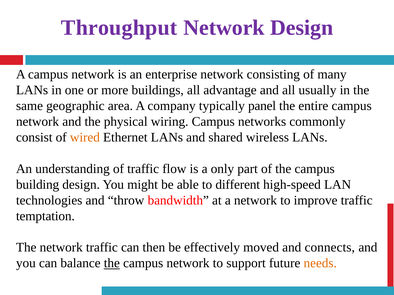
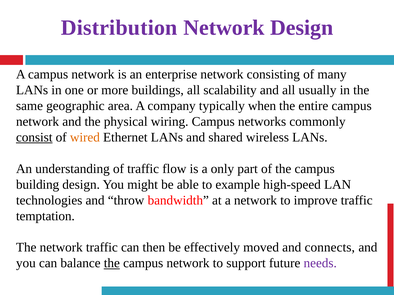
Throughput: Throughput -> Distribution (119, 28)
advantage: advantage -> scalability (230, 90)
panel: panel -> when (262, 106)
consist underline: none -> present (34, 138)
different: different -> example (238, 185)
needs colour: orange -> purple (320, 264)
